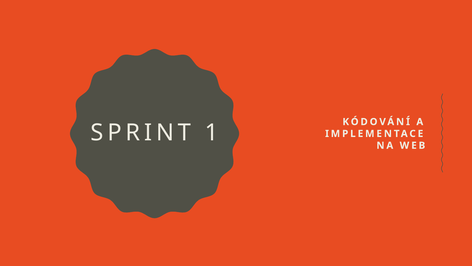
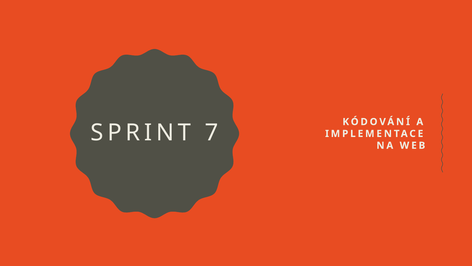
1: 1 -> 7 (212, 133)
